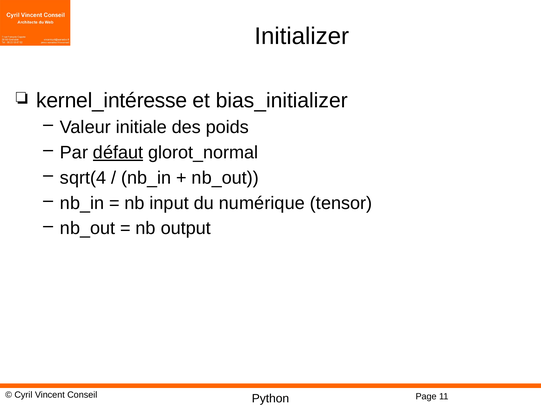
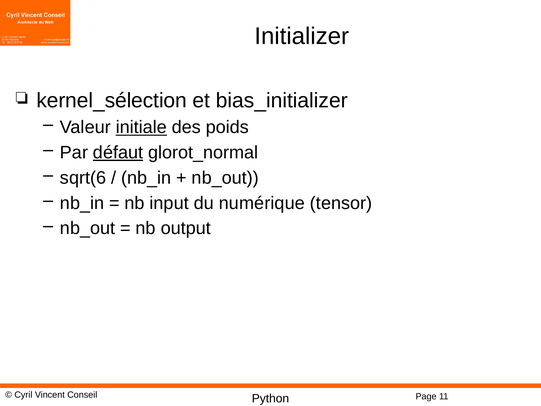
kernel_intéresse: kernel_intéresse -> kernel_sélection (112, 100)
initiale underline: none -> present (141, 127)
sqrt(4: sqrt(4 -> sqrt(6 (83, 178)
